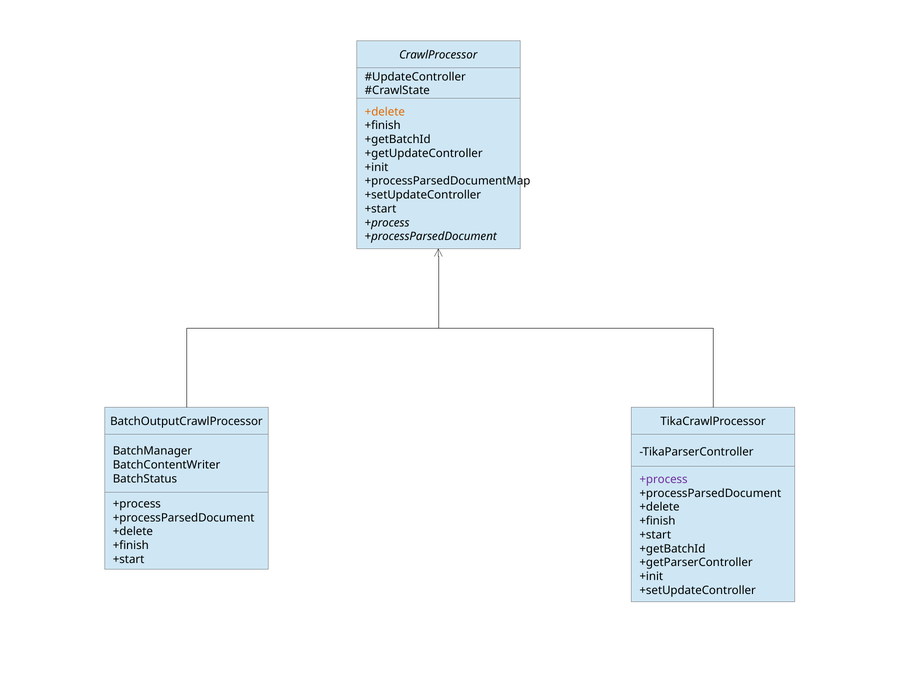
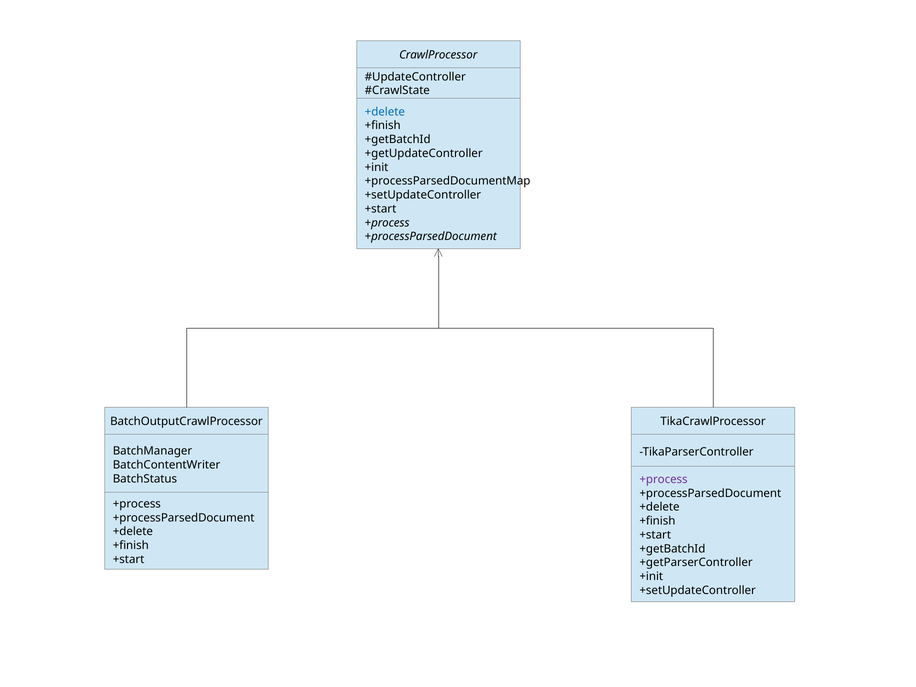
+delete colour: orange -> blue (385, 112)
